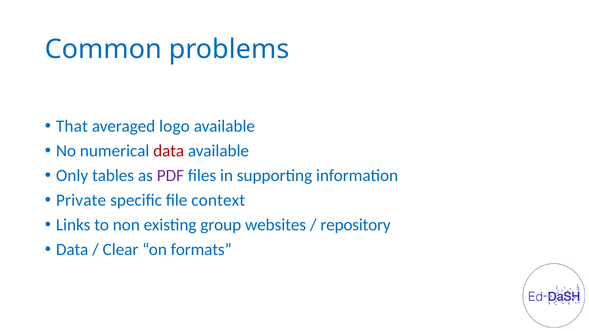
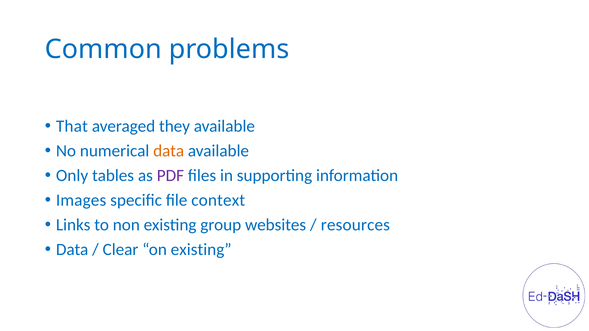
logo: logo -> they (175, 126)
data colour: red -> orange (169, 151)
Private: Private -> Images (81, 200)
repository: repository -> resources (355, 225)
on formats: formats -> existing (201, 250)
